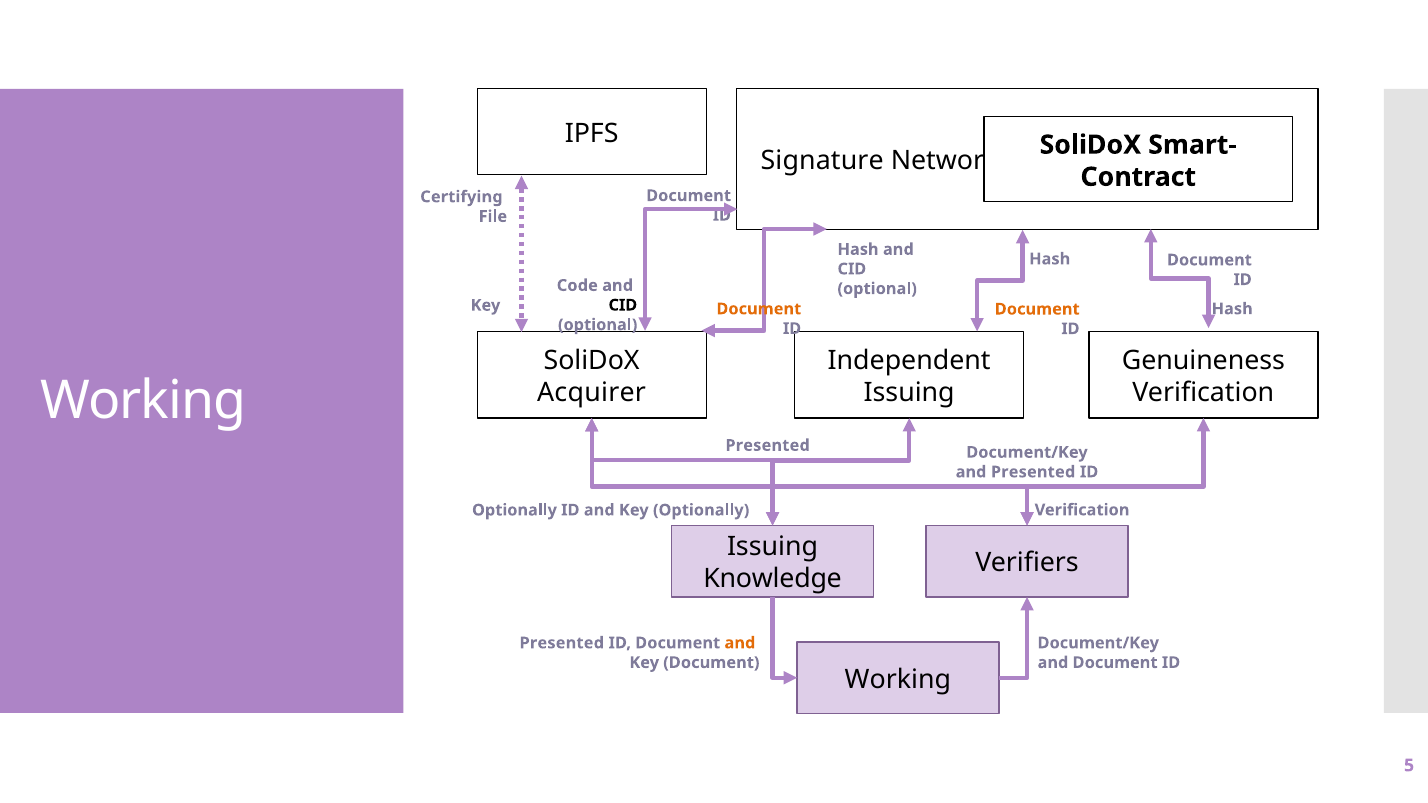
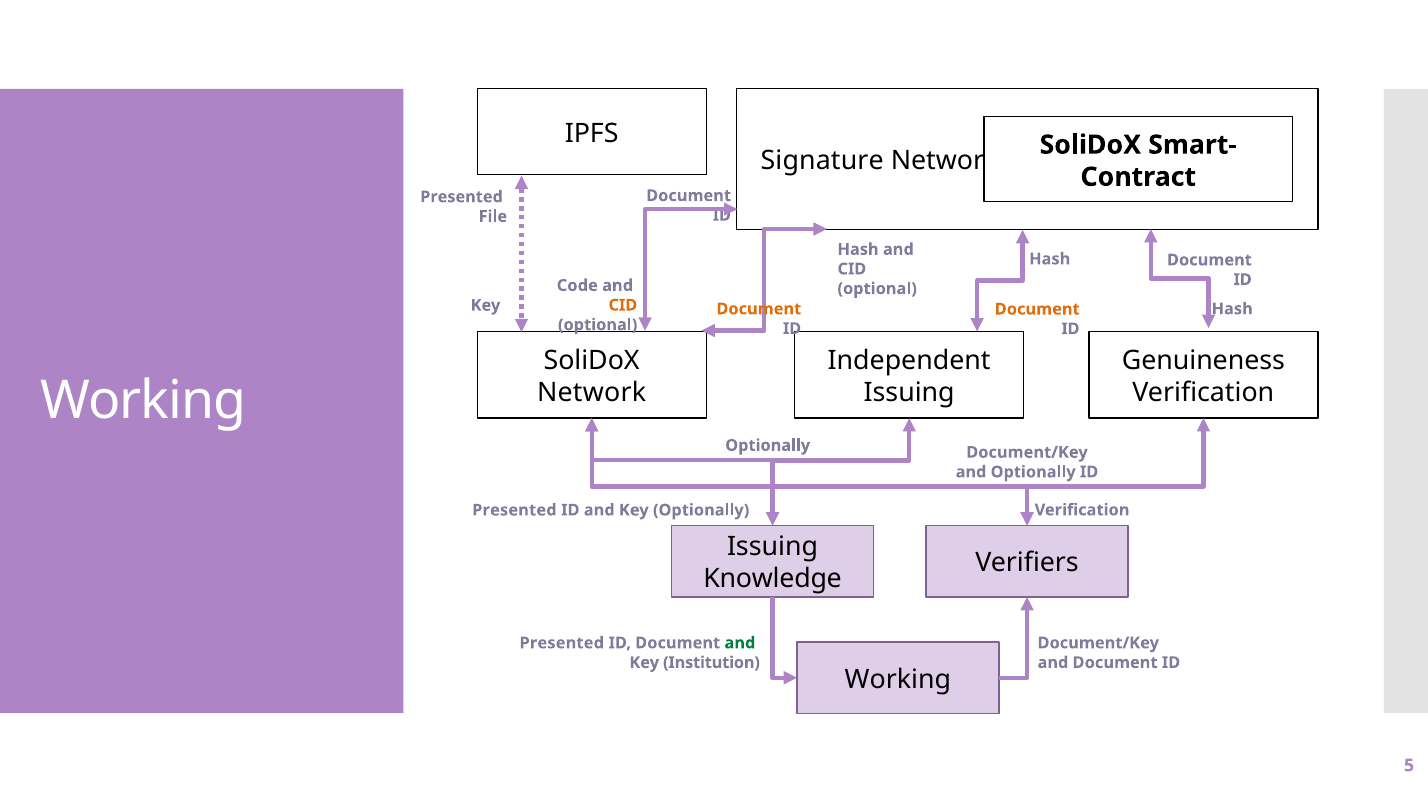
Certifying: Certifying -> Presented (462, 197)
CID colour: black -> orange (623, 305)
Acquirer: Acquirer -> Network (592, 393)
Presented: Presented -> Optionally (768, 446)
and Presented: Presented -> Optionally (1033, 472)
Optionally: Optionally -> Presented (514, 510)
and colour: orange -> green (740, 643)
Key Document: Document -> Institution (711, 663)
